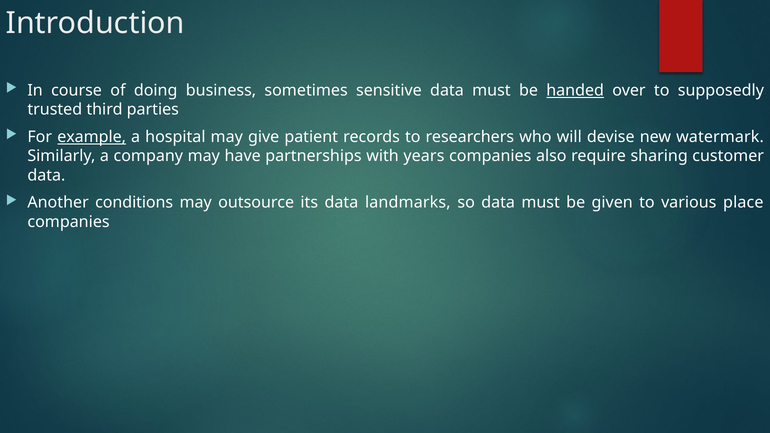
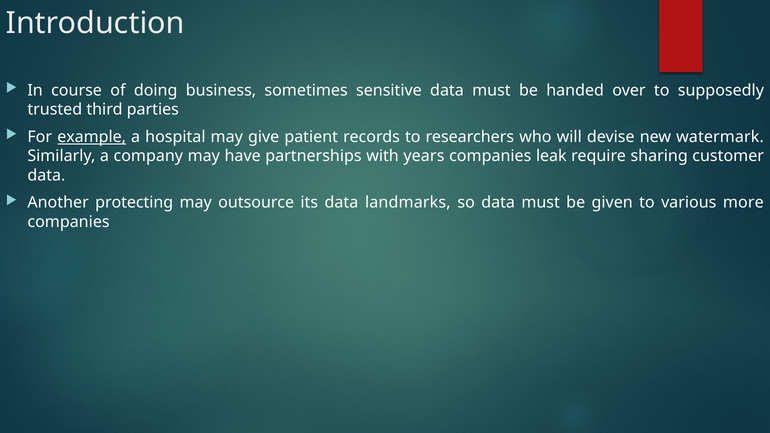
handed underline: present -> none (575, 90)
also: also -> leak (551, 156)
conditions: conditions -> protecting (134, 203)
place: place -> more (743, 203)
